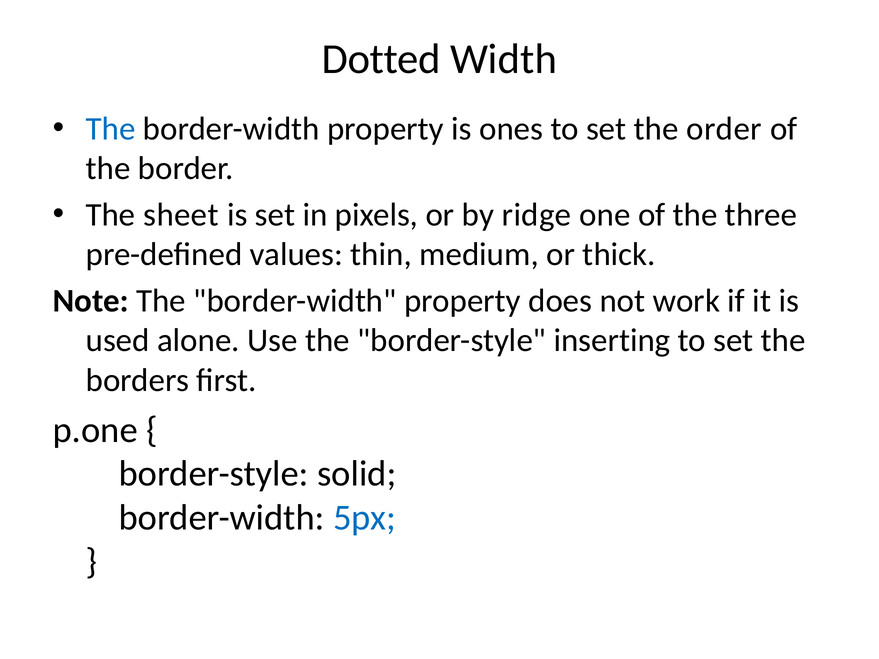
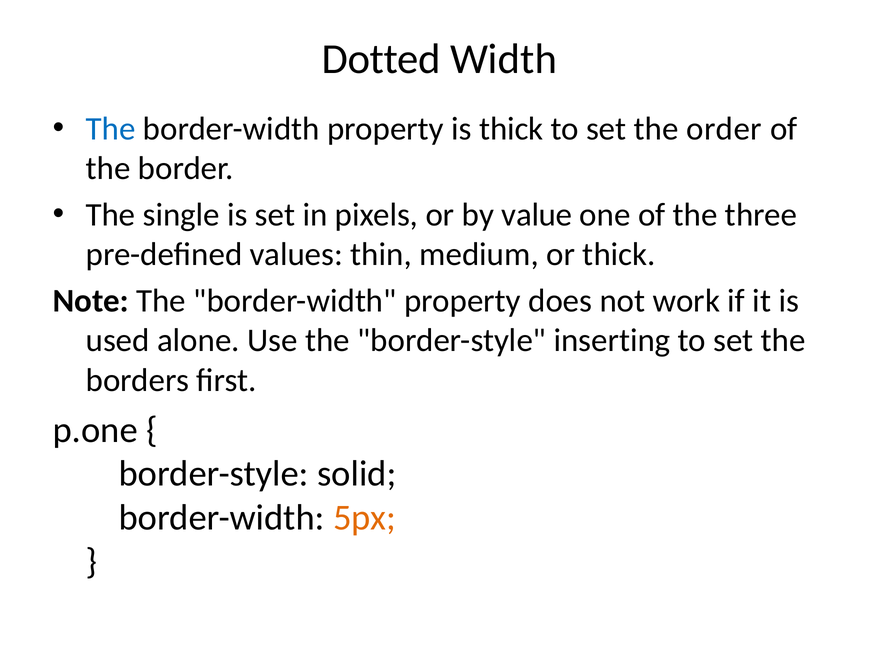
is ones: ones -> thick (511, 129)
sheet: sheet -> single (181, 215)
ridge: ridge -> value (537, 215)
5px colour: blue -> orange (364, 518)
